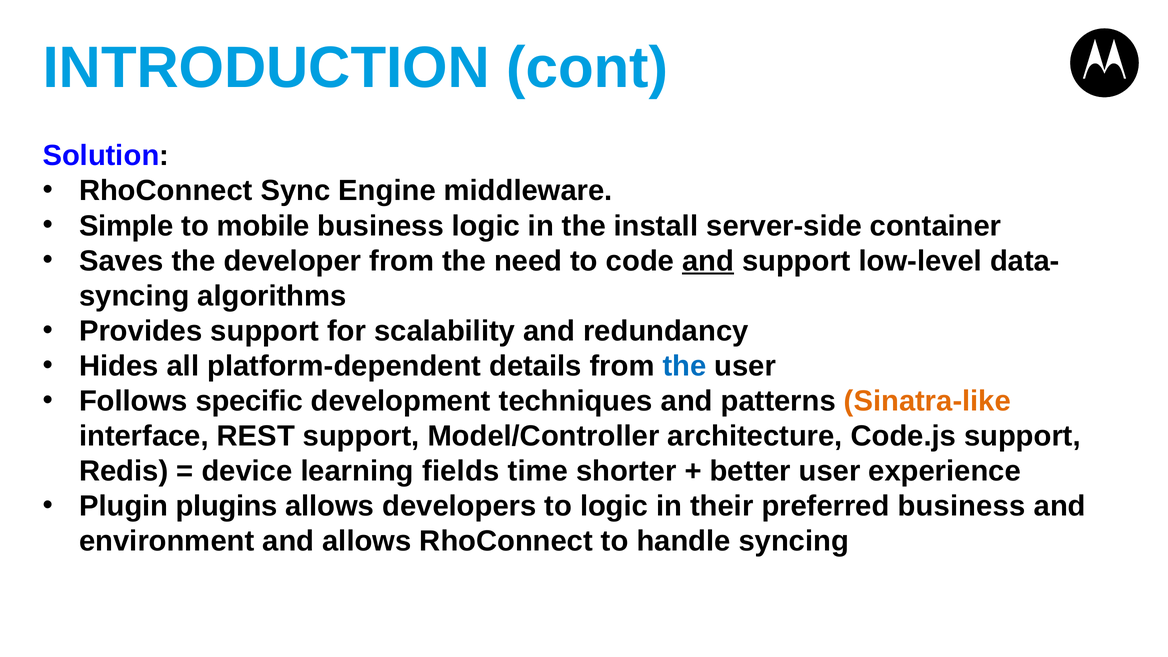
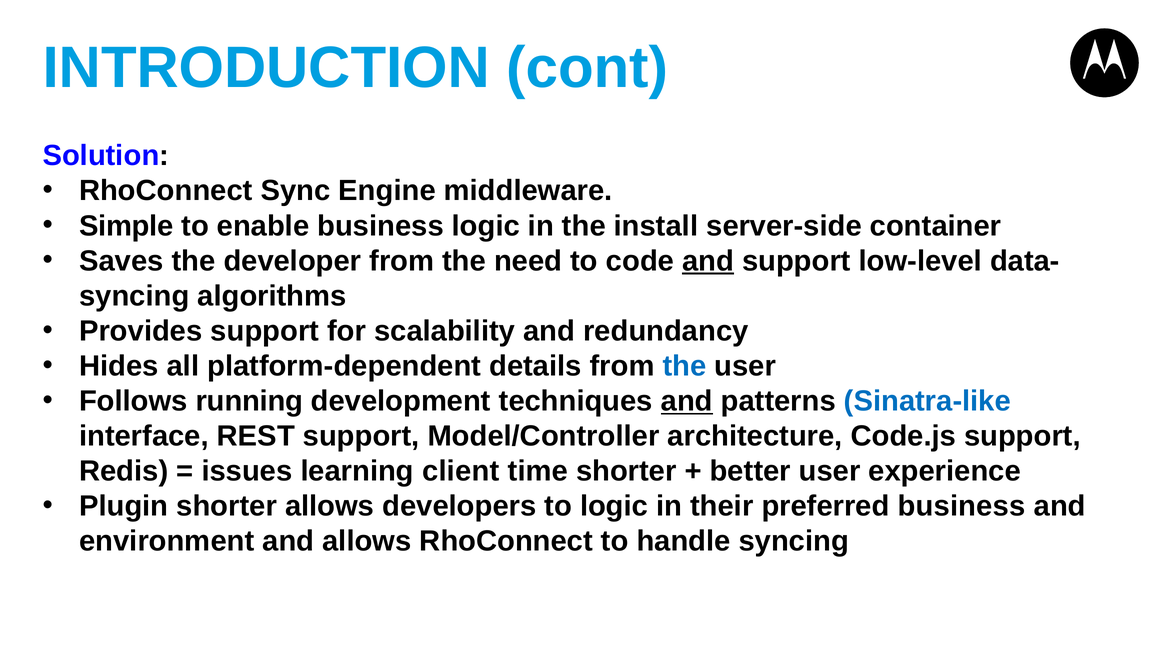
mobile: mobile -> enable (263, 226)
specific: specific -> running (249, 401)
and underline: none -> present (687, 401)
Sinatra-like colour: orange -> blue (927, 401)
device: device -> issues (247, 471)
fields: fields -> client (461, 471)
Plugin plugins: plugins -> shorter (227, 506)
